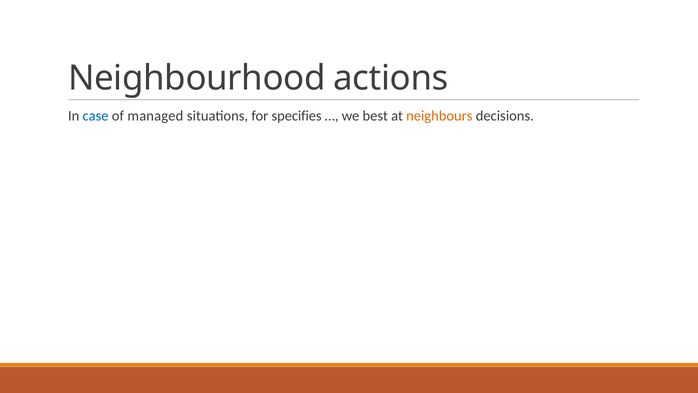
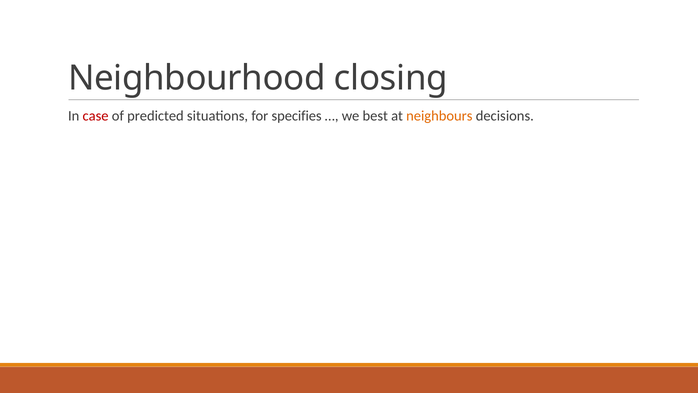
actions: actions -> closing (391, 78)
case colour: blue -> red (96, 116)
managed: managed -> predicted (155, 116)
